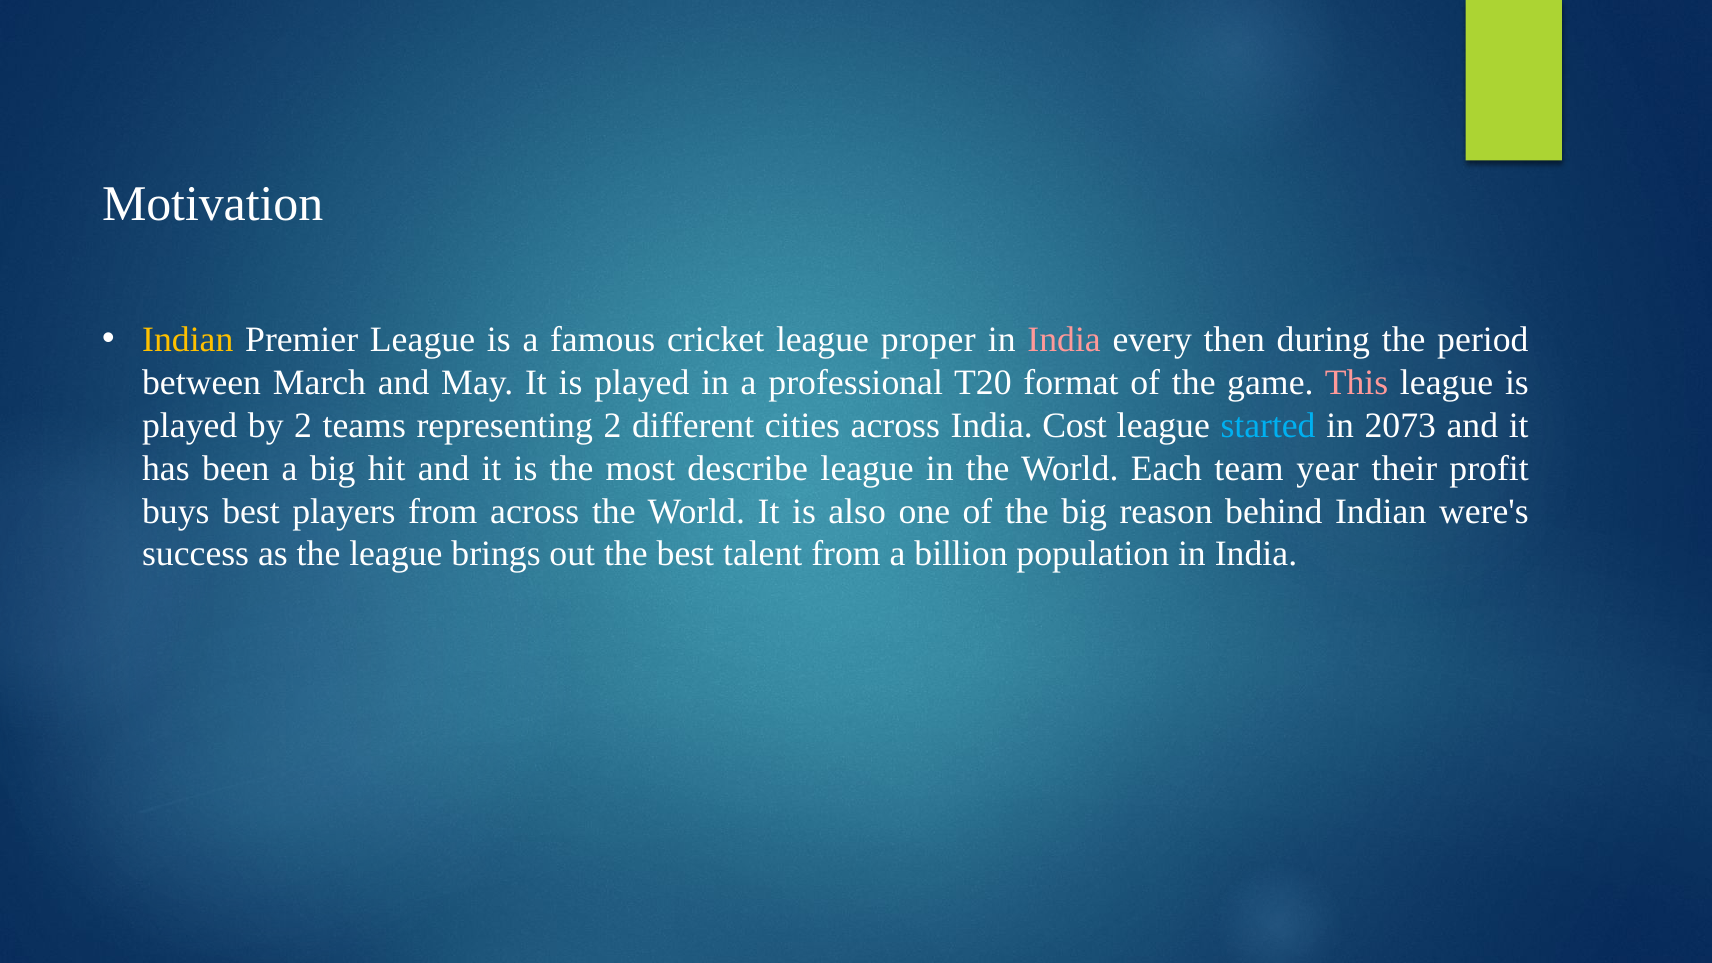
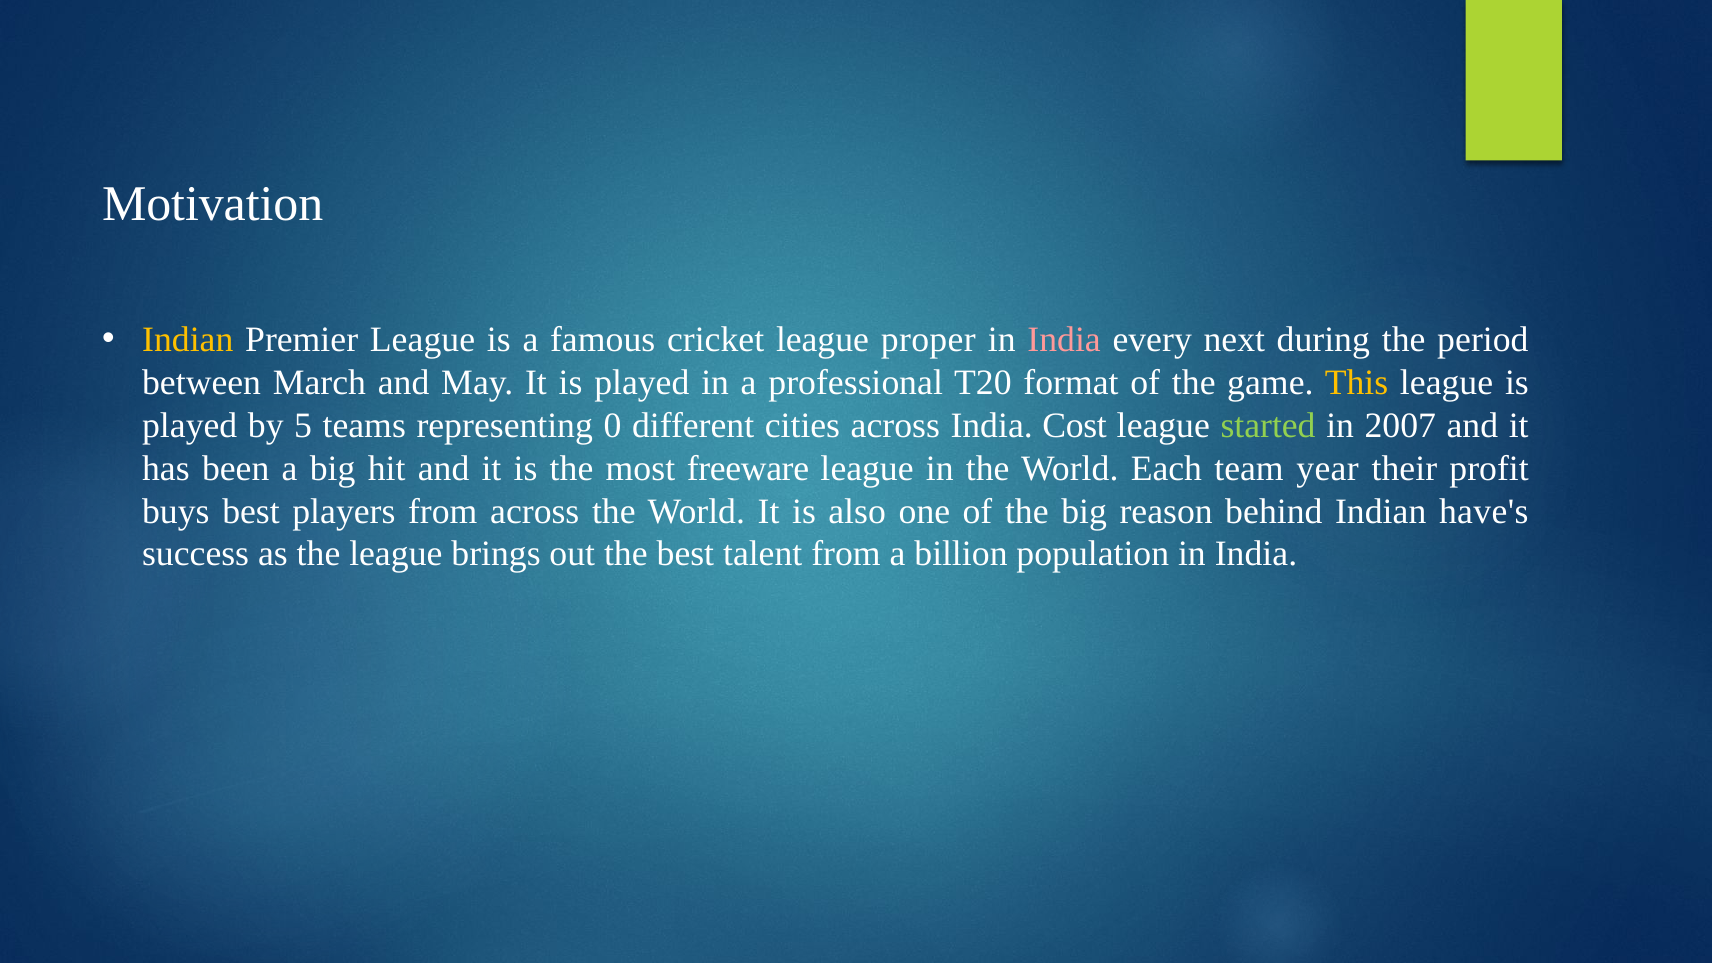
then: then -> next (1234, 340)
This colour: pink -> yellow (1356, 383)
by 2: 2 -> 5 (303, 426)
representing 2: 2 -> 0 (612, 426)
started colour: light blue -> light green (1268, 426)
2073: 2073 -> 2007 (1400, 426)
describe: describe -> freeware (748, 468)
were's: were's -> have's (1484, 511)
